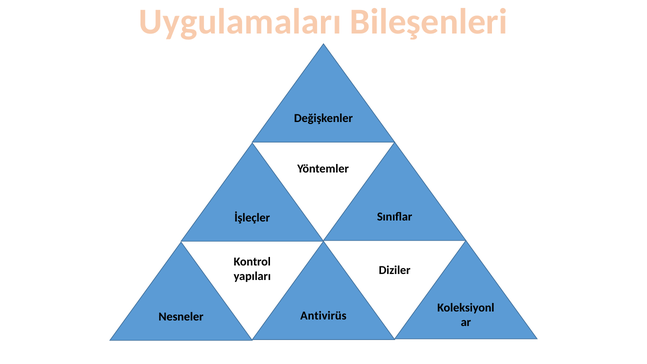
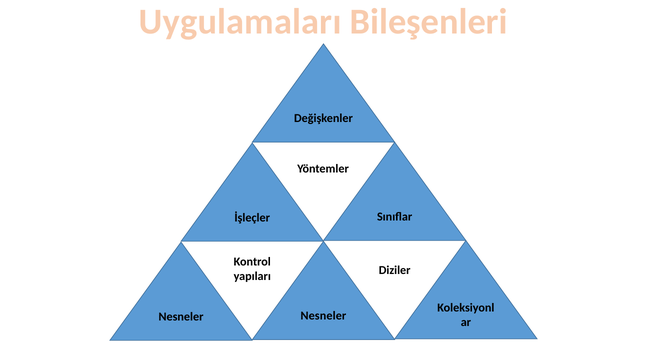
Antivirüs: Antivirüs -> Nesneler (323, 316)
